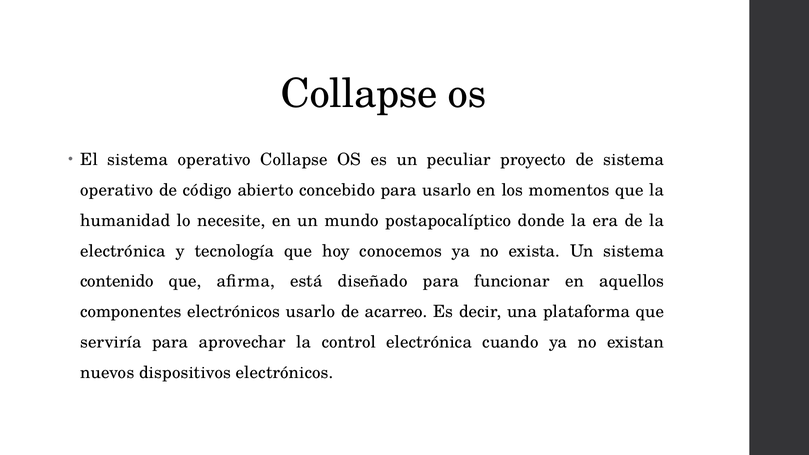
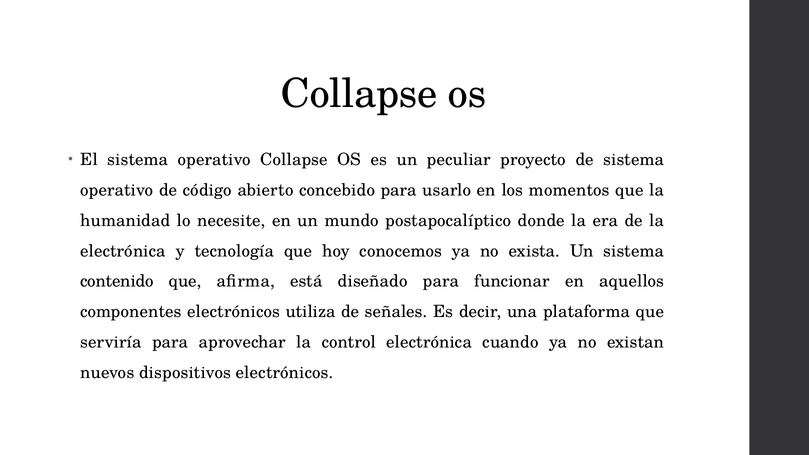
electrónicos usarlo: usarlo -> utiliza (311, 312)
acarreo: acarreo -> señales (396, 312)
